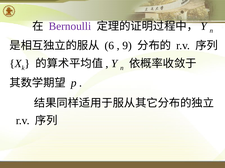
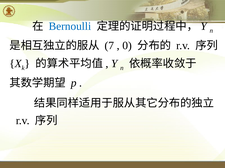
Bernoulli colour: purple -> blue (70, 26)
6: 6 -> 7 (109, 46)
9: 9 -> 0 (127, 46)
